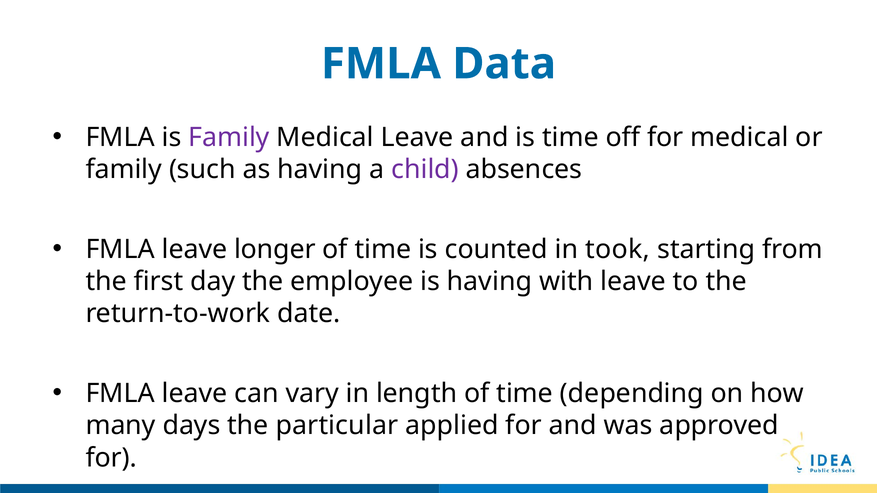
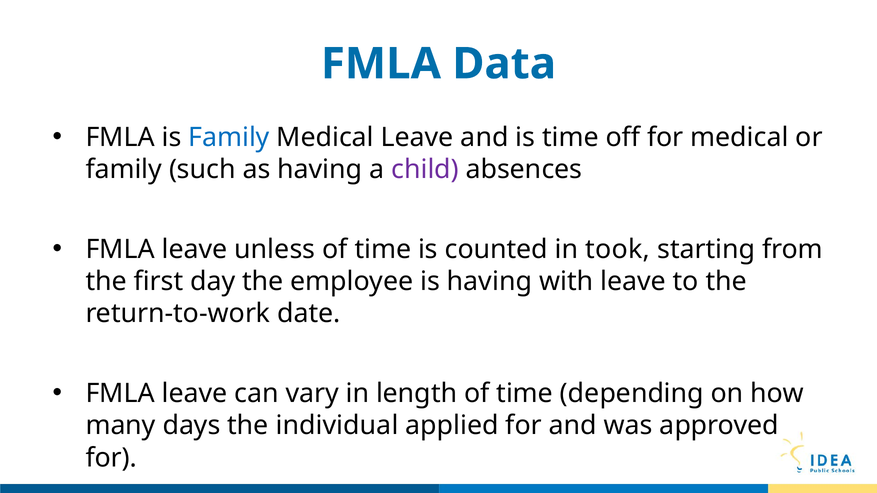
Family colour: purple -> blue (229, 137)
longer: longer -> unless (275, 249)
particular: particular -> individual (337, 426)
